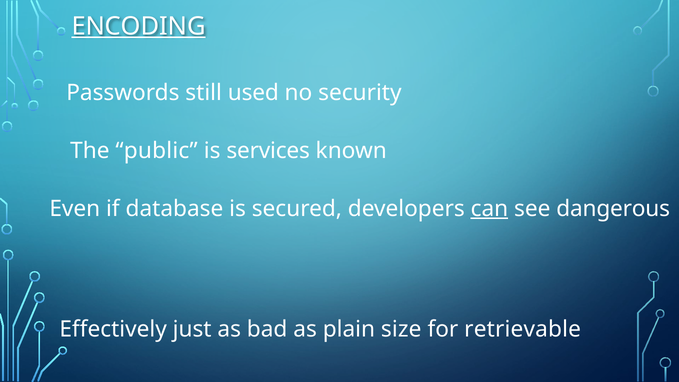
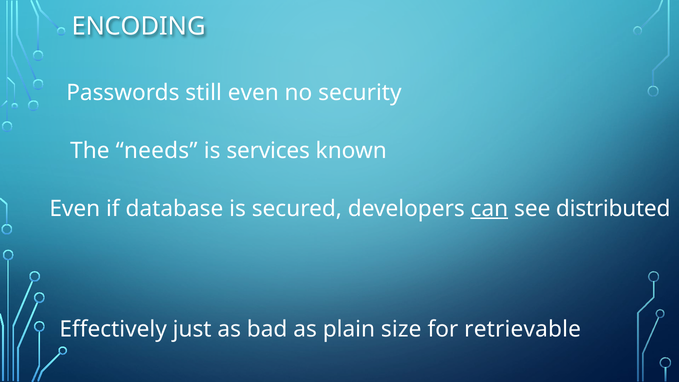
ENCODING underline: present -> none (139, 26)
still used: used -> even (253, 93)
public: public -> needs (157, 151)
dangerous: dangerous -> distributed (613, 209)
